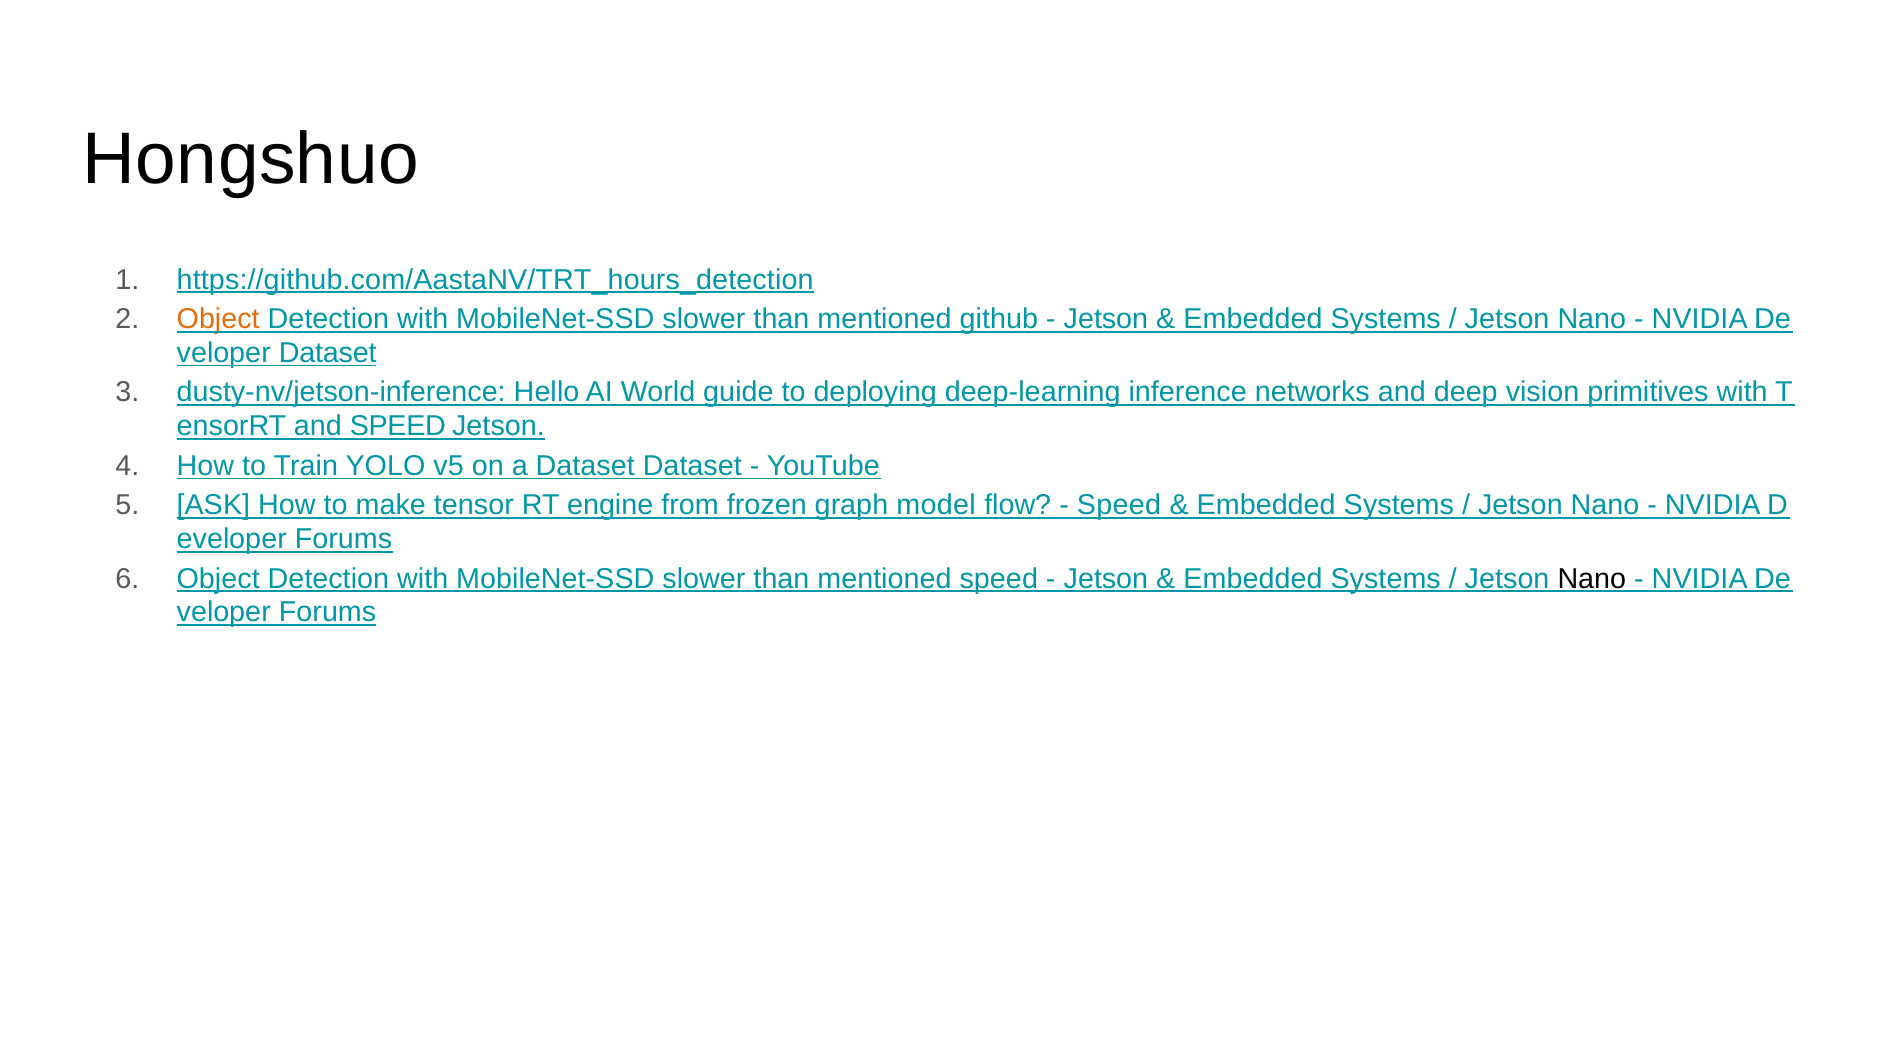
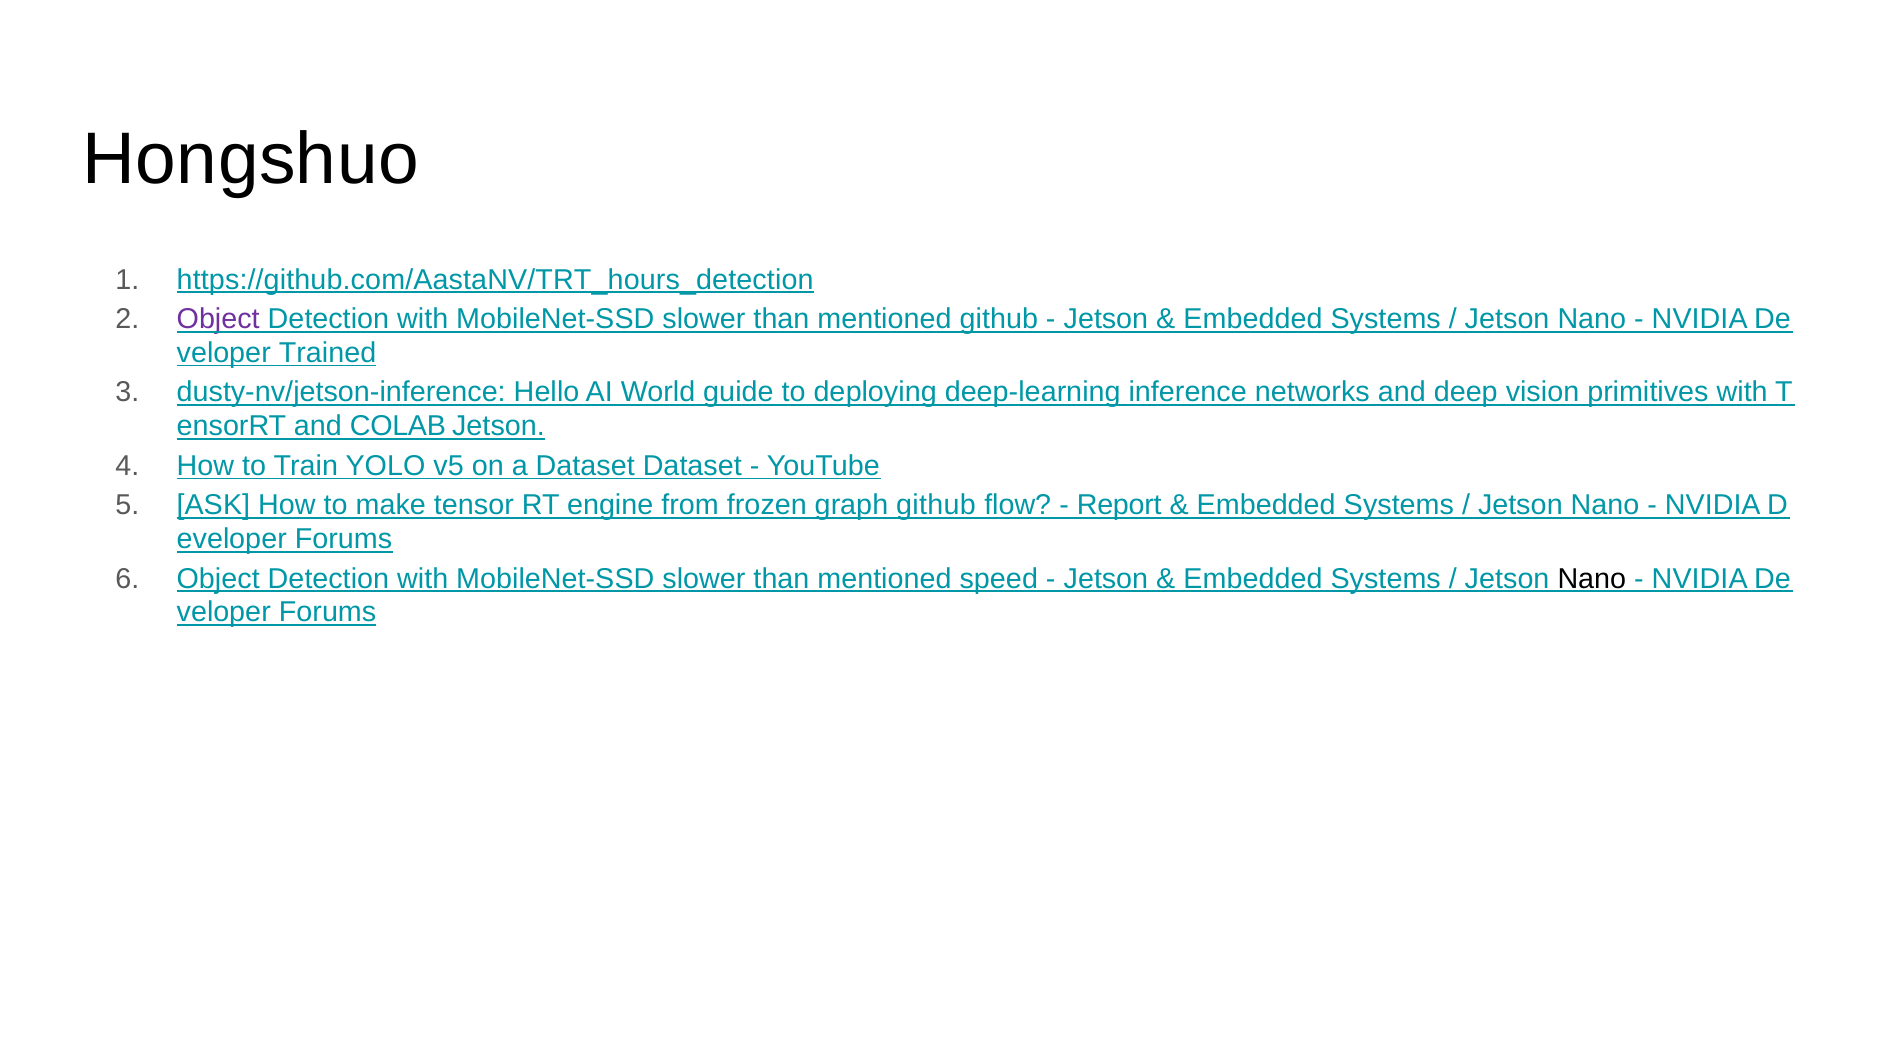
Object colour: orange -> purple (218, 319)
Dataset: Dataset -> Trained (328, 353)
and SPEED: SPEED -> COLAB (398, 426)
graph model: model -> github (936, 506)
Speed: Speed -> Report (1119, 506)
